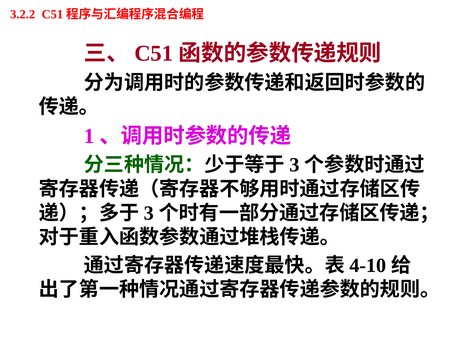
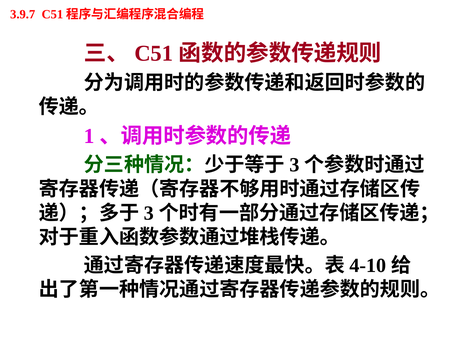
3.2.2: 3.2.2 -> 3.9.7 (23, 14)
